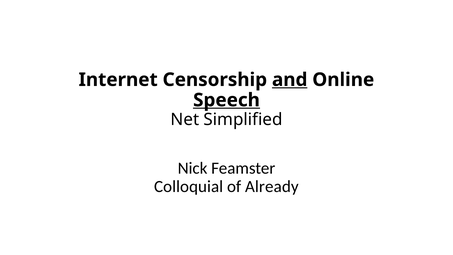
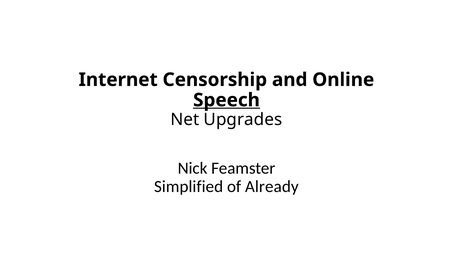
and underline: present -> none (290, 80)
Simplified: Simplified -> Upgrades (243, 119)
Colloquial: Colloquial -> Simplified (189, 187)
